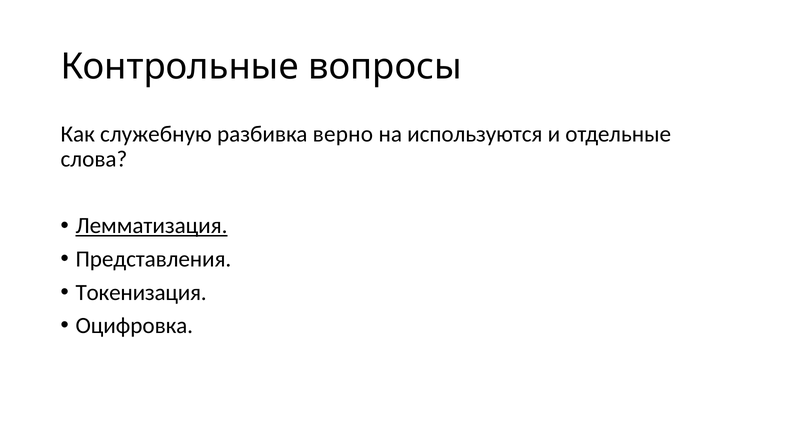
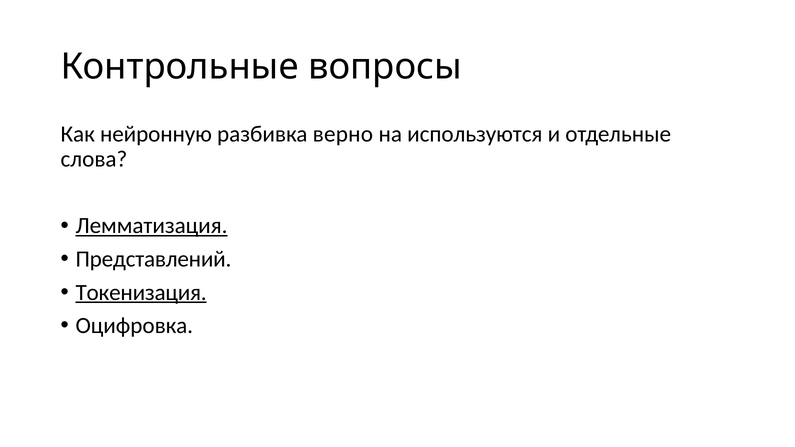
служебную: служебную -> нейронную (156, 134)
Представления: Представления -> Представлений (153, 259)
Токенизация underline: none -> present (141, 292)
